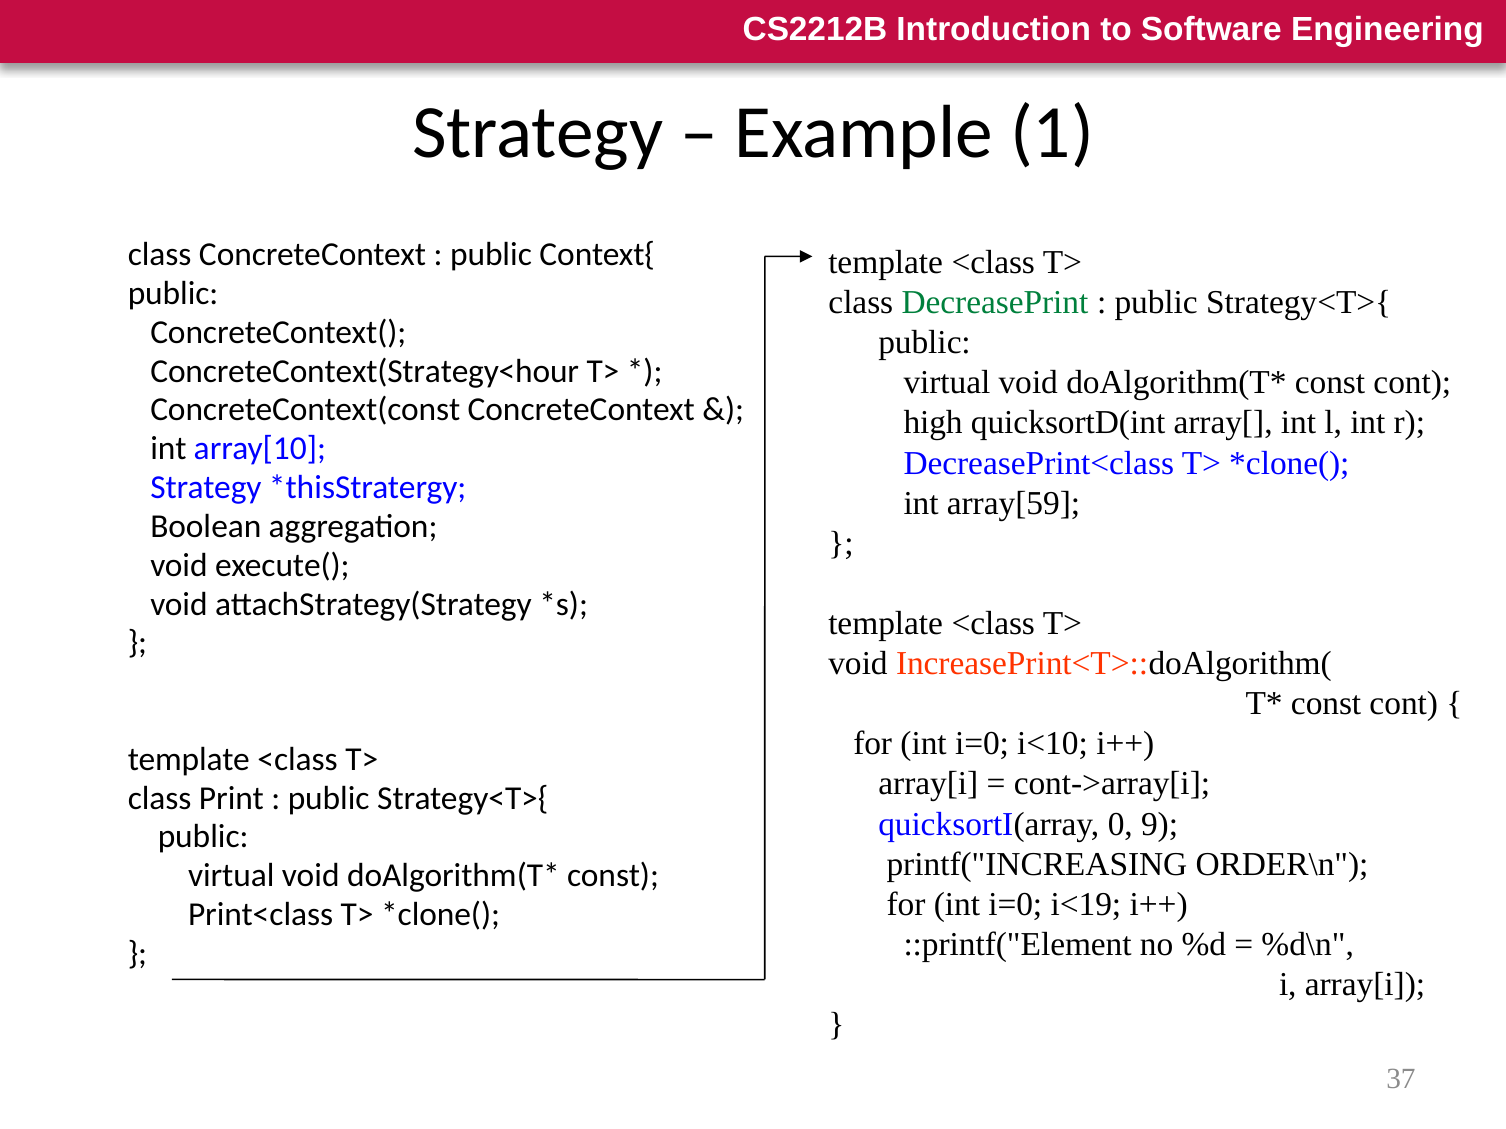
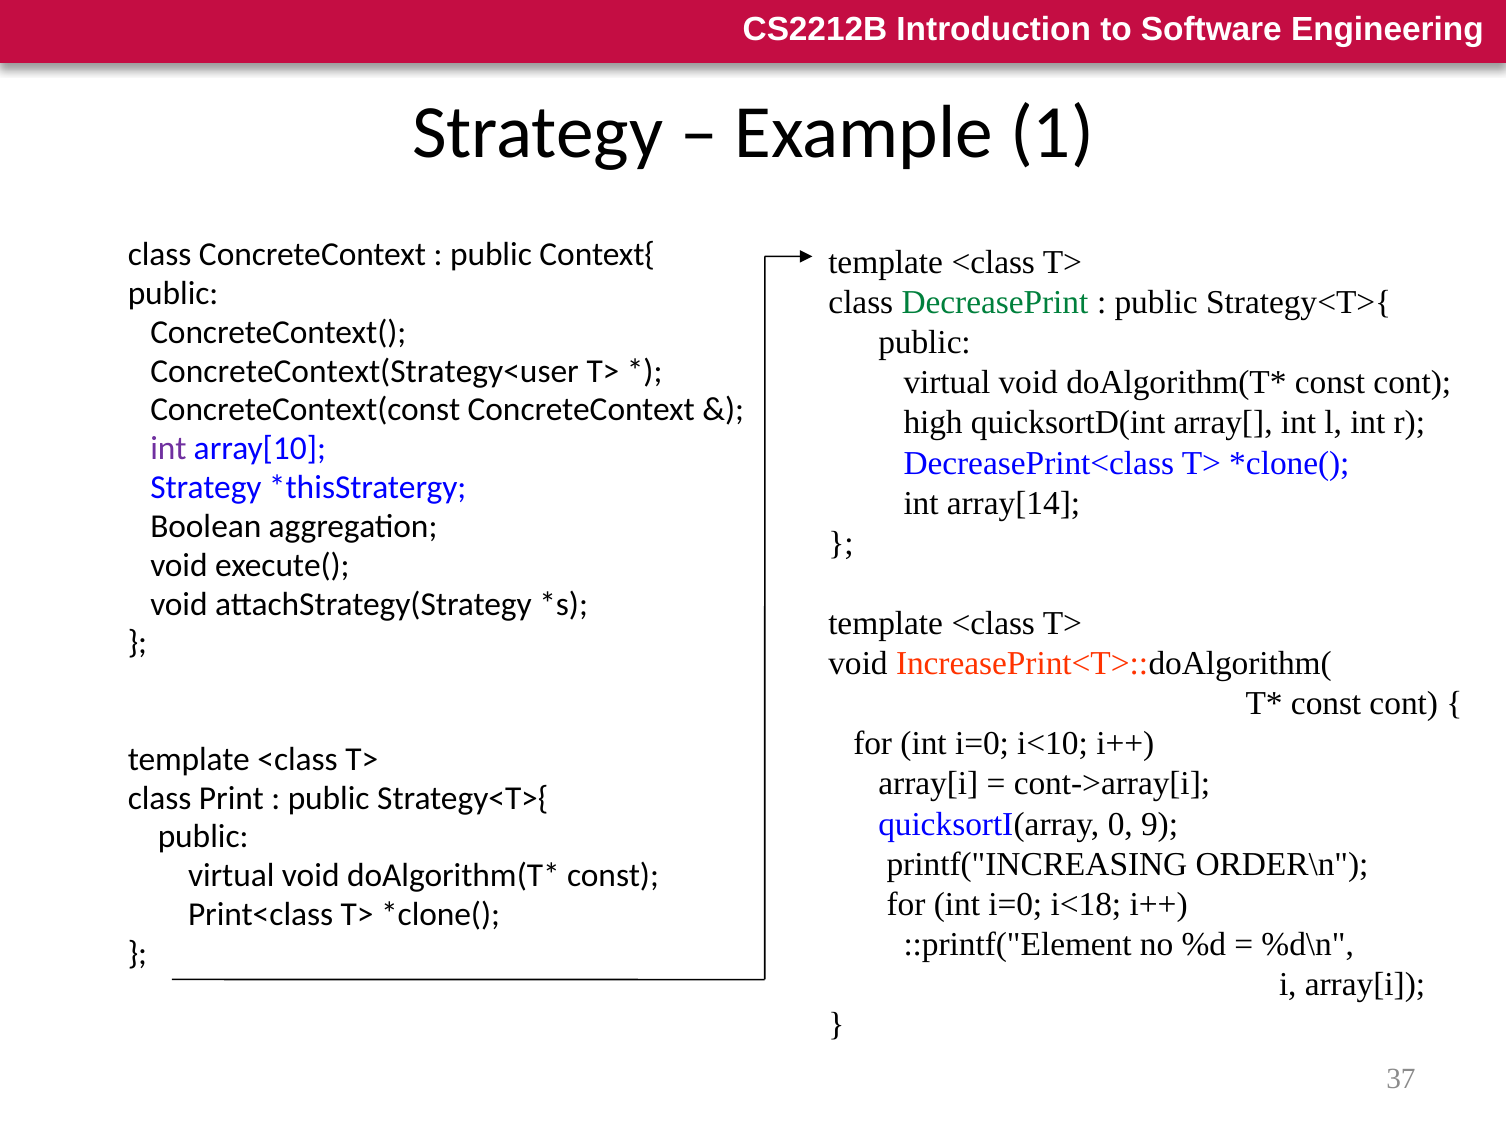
ConcreteContext(Strategy<hour: ConcreteContext(Strategy<hour -> ConcreteContext(Strategy<user (365, 371)
int colour: black -> purple (168, 449)
array[59: array[59 -> array[14 (1013, 503)
i<19: i<19 -> i<18 (1086, 905)
